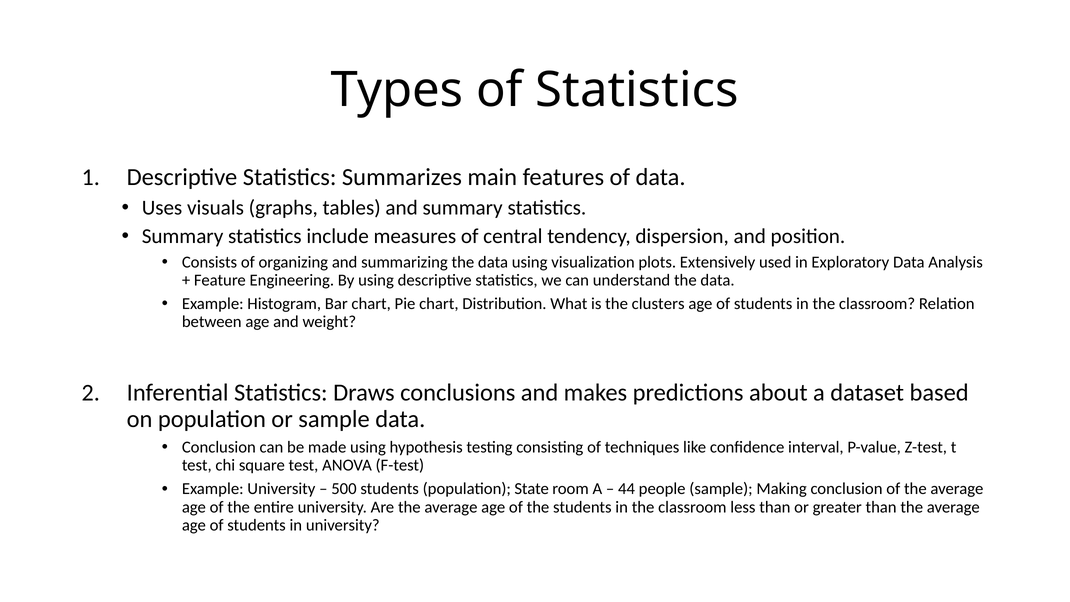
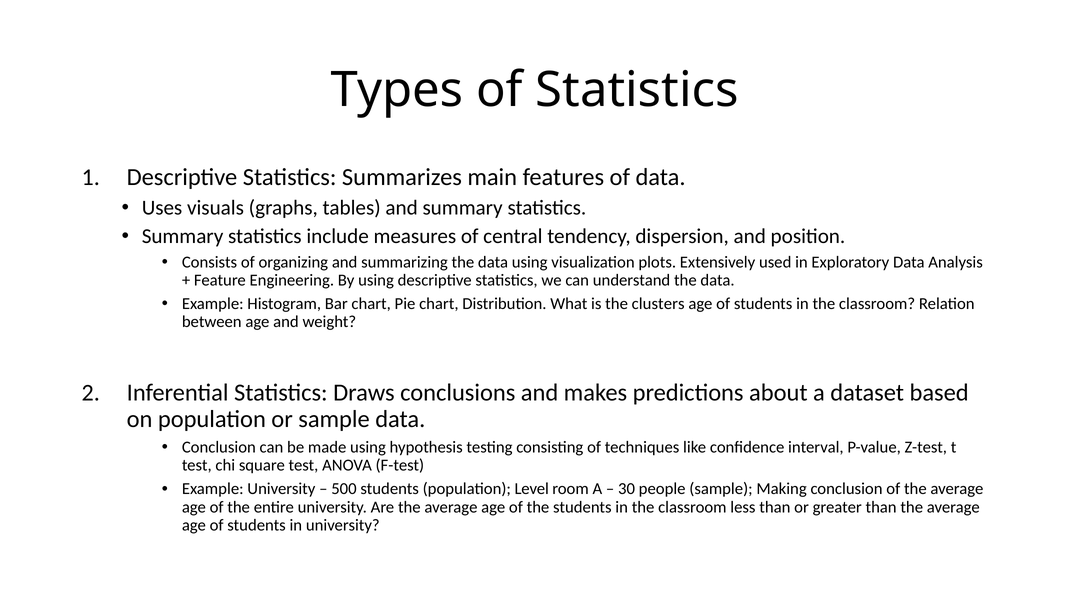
State: State -> Level (532, 489)
44: 44 -> 30 (627, 489)
